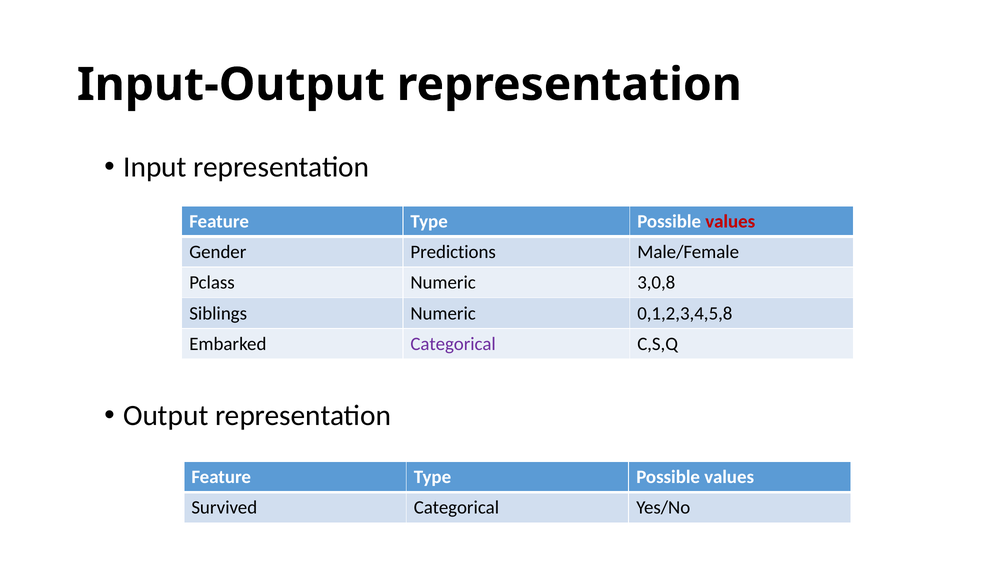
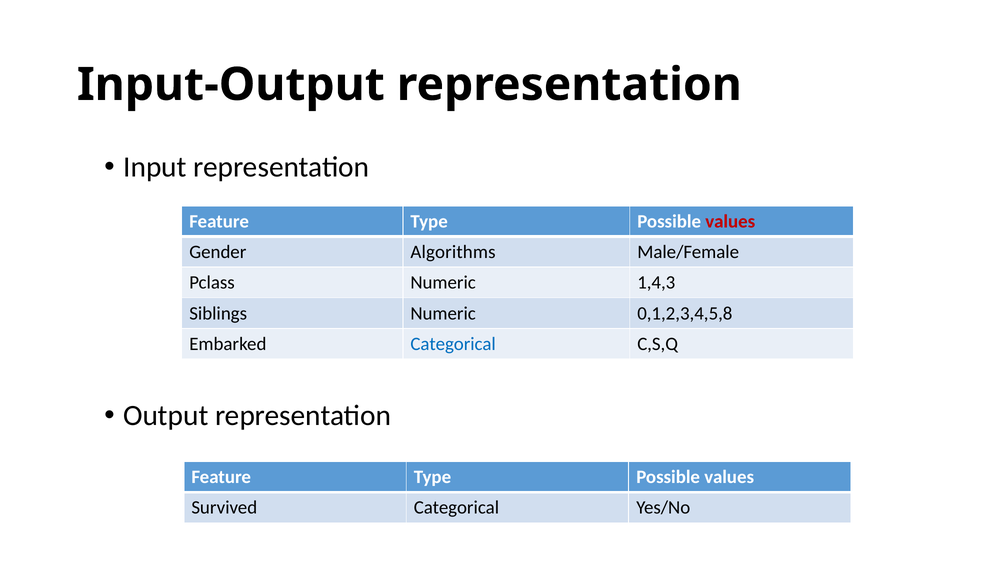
Predictions: Predictions -> Algorithms (453, 252)
3,0,8: 3,0,8 -> 1,4,3 (656, 283)
Categorical colour: purple -> blue (453, 344)
